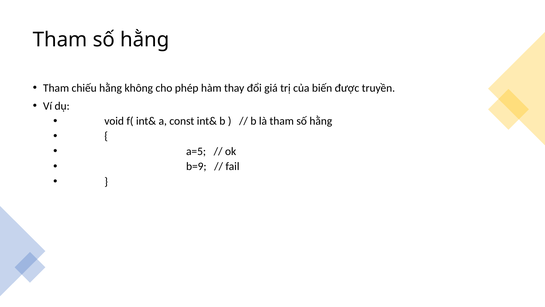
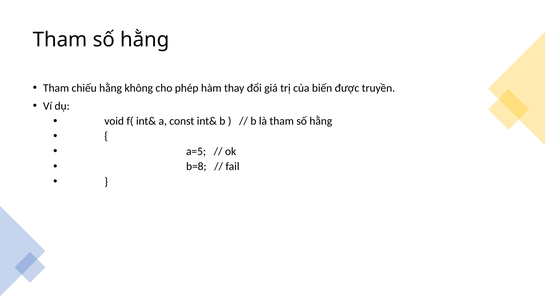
b=9: b=9 -> b=8 (196, 166)
